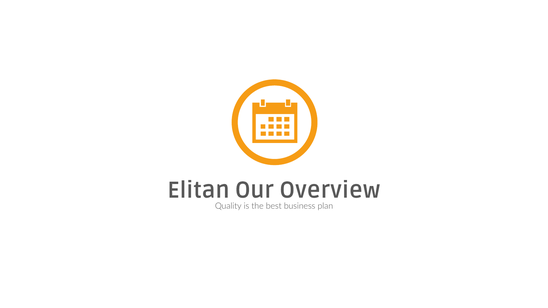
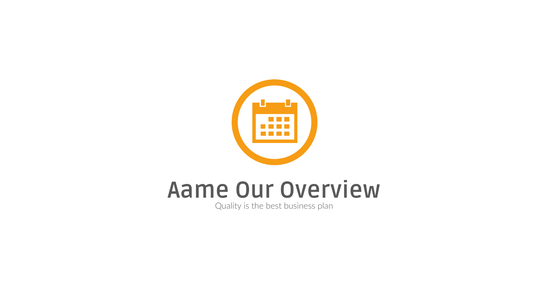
Elitan: Elitan -> Aame (198, 190)
